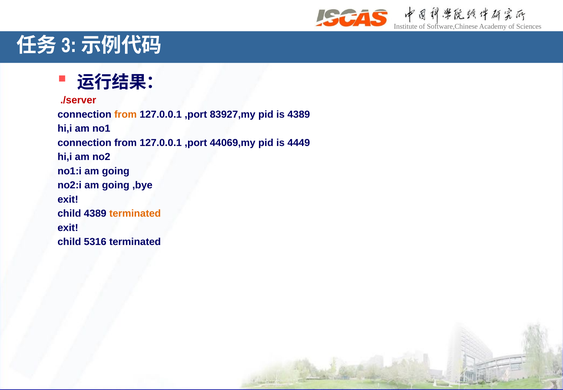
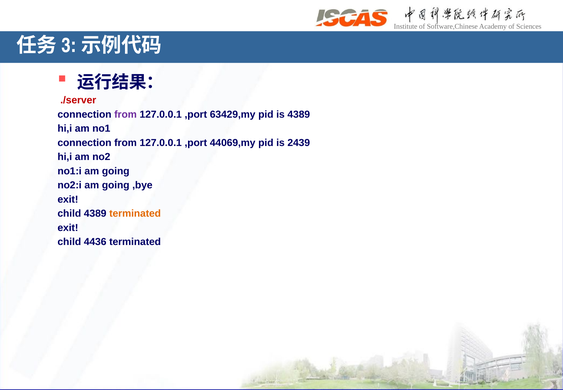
from colour: orange -> purple (126, 114)
83927,my: 83927,my -> 63429,my (233, 114)
4449: 4449 -> 2439 (299, 143)
5316: 5316 -> 4436 (95, 242)
